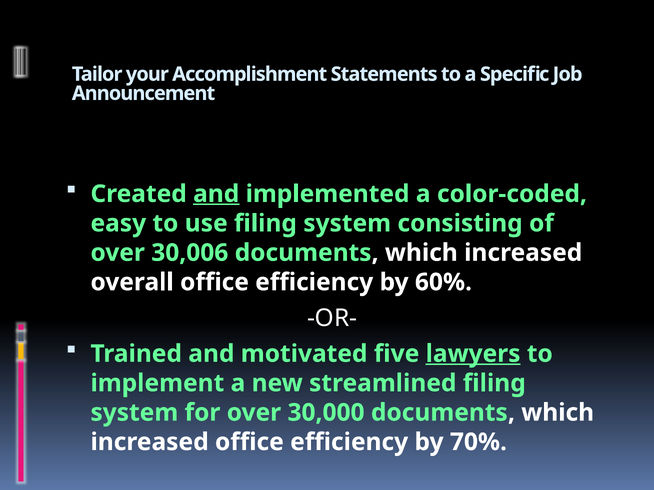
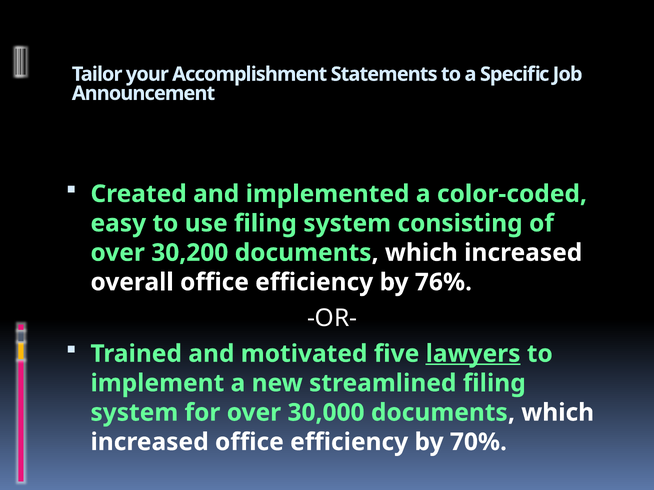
and underline: present -> none (216, 194)
30,006: 30,006 -> 30,200 (190, 253)
60%: 60% -> 76% (443, 282)
